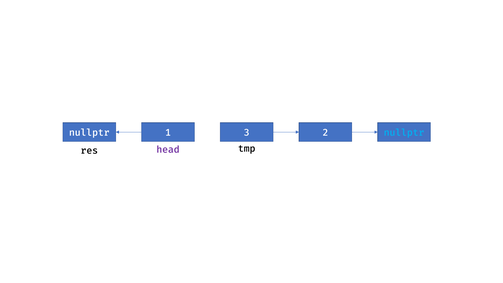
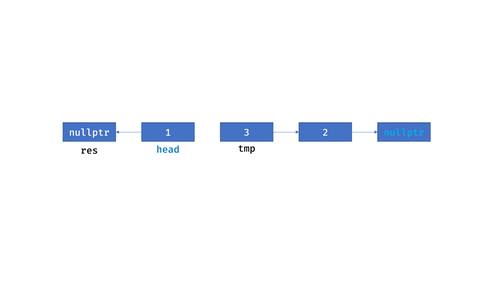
head colour: purple -> blue (168, 150)
